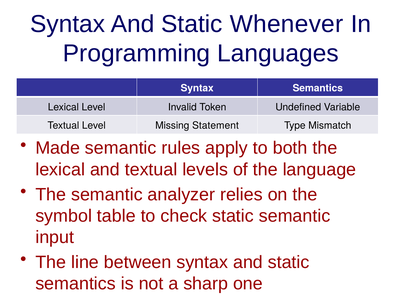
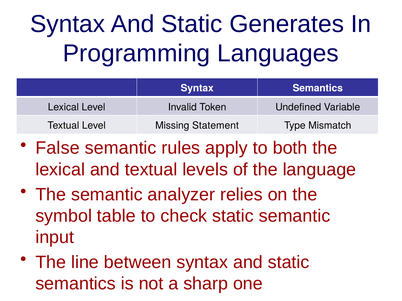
Whenever: Whenever -> Generates (287, 24)
Made: Made -> False (58, 148)
